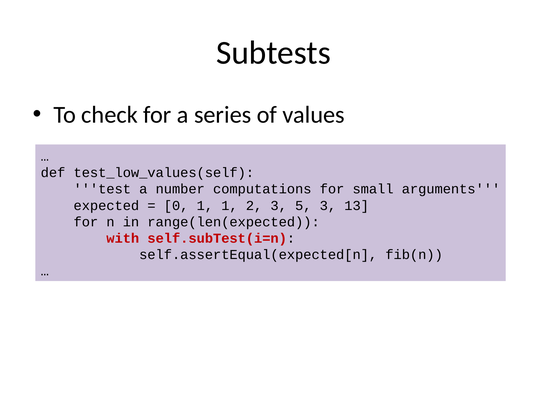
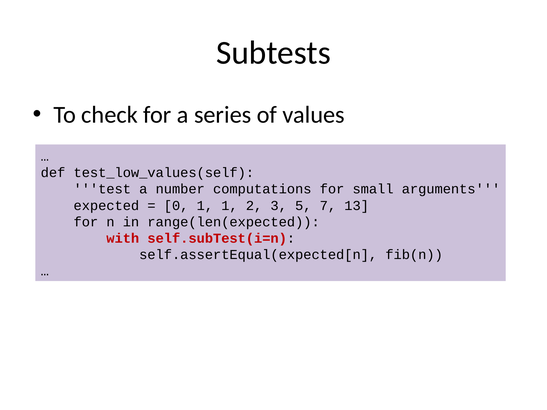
5 3: 3 -> 7 (328, 206)
